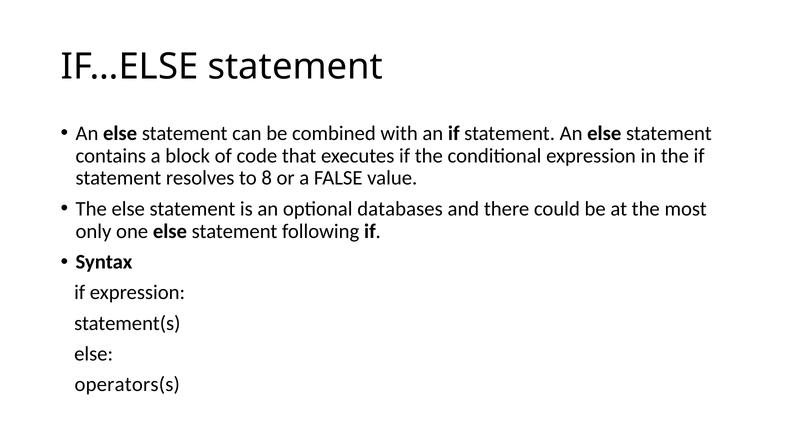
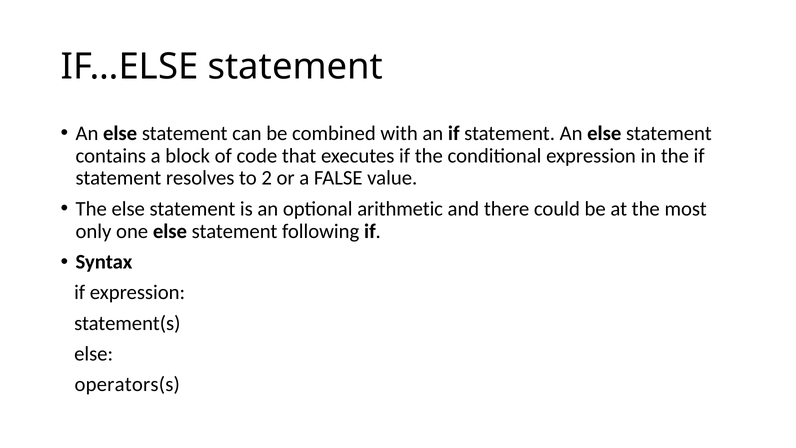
8: 8 -> 2 (267, 178)
databases: databases -> arithmetic (400, 209)
